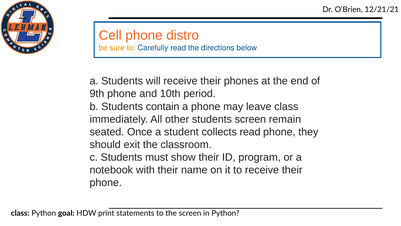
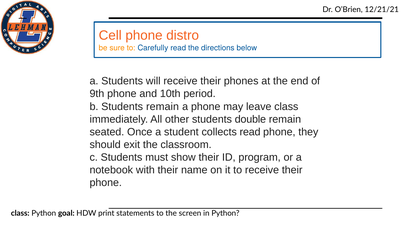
Students contain: contain -> remain (163, 106)
students screen: screen -> double (250, 119)
